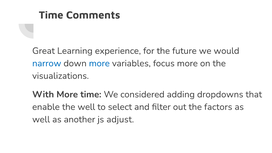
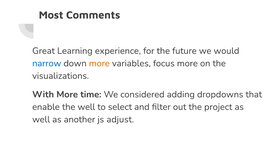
Time: Time -> Most (51, 15)
more colour: blue -> orange (99, 63)
factors: factors -> project (218, 107)
